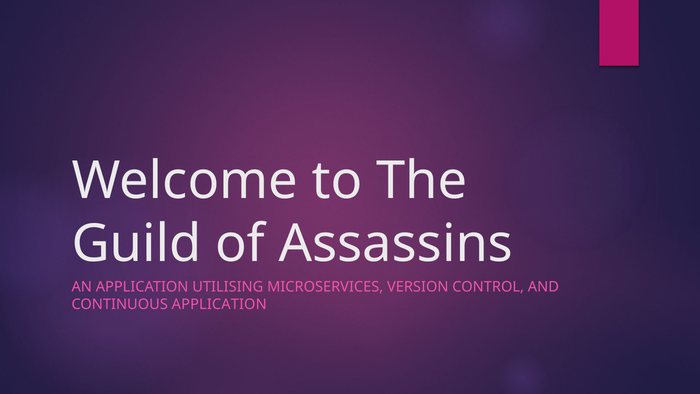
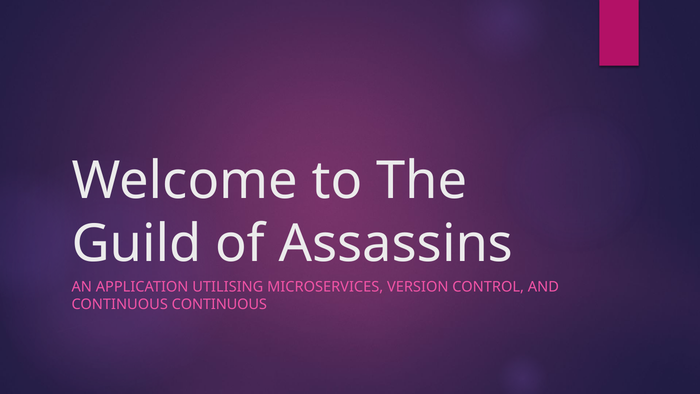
CONTINUOUS APPLICATION: APPLICATION -> CONTINUOUS (219, 304)
